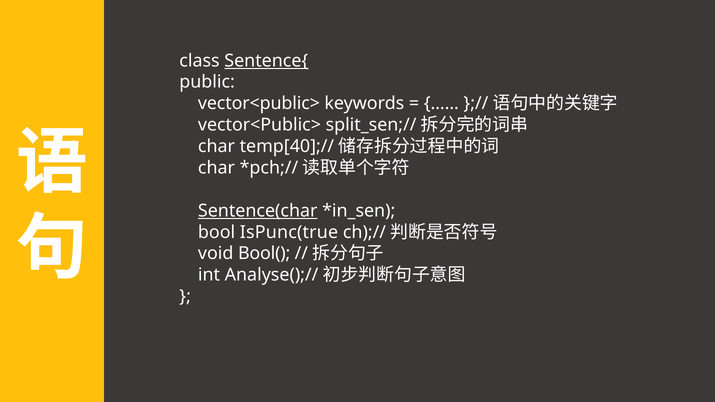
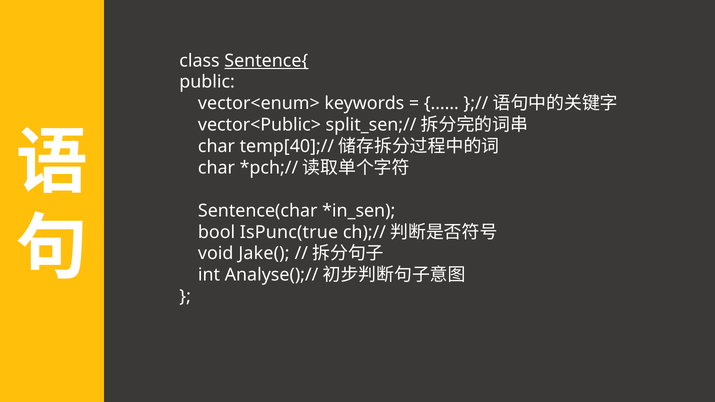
vector<public>: vector<public> -> vector<enum> (259, 104)
Sentence(char underline: present -> none (258, 211)
Bool(: Bool( -> Jake( (264, 254)
